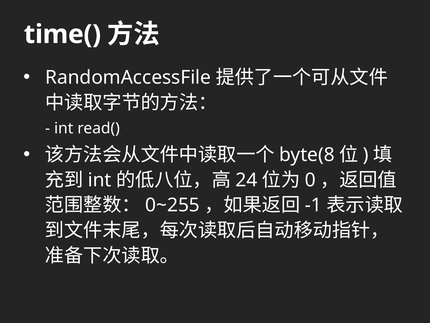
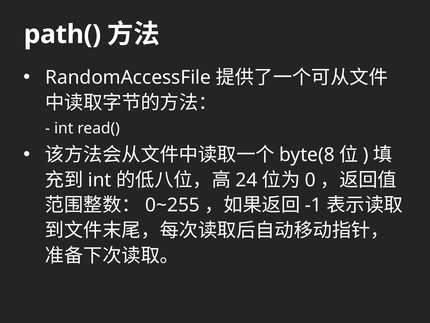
time(: time( -> path( (62, 34)
